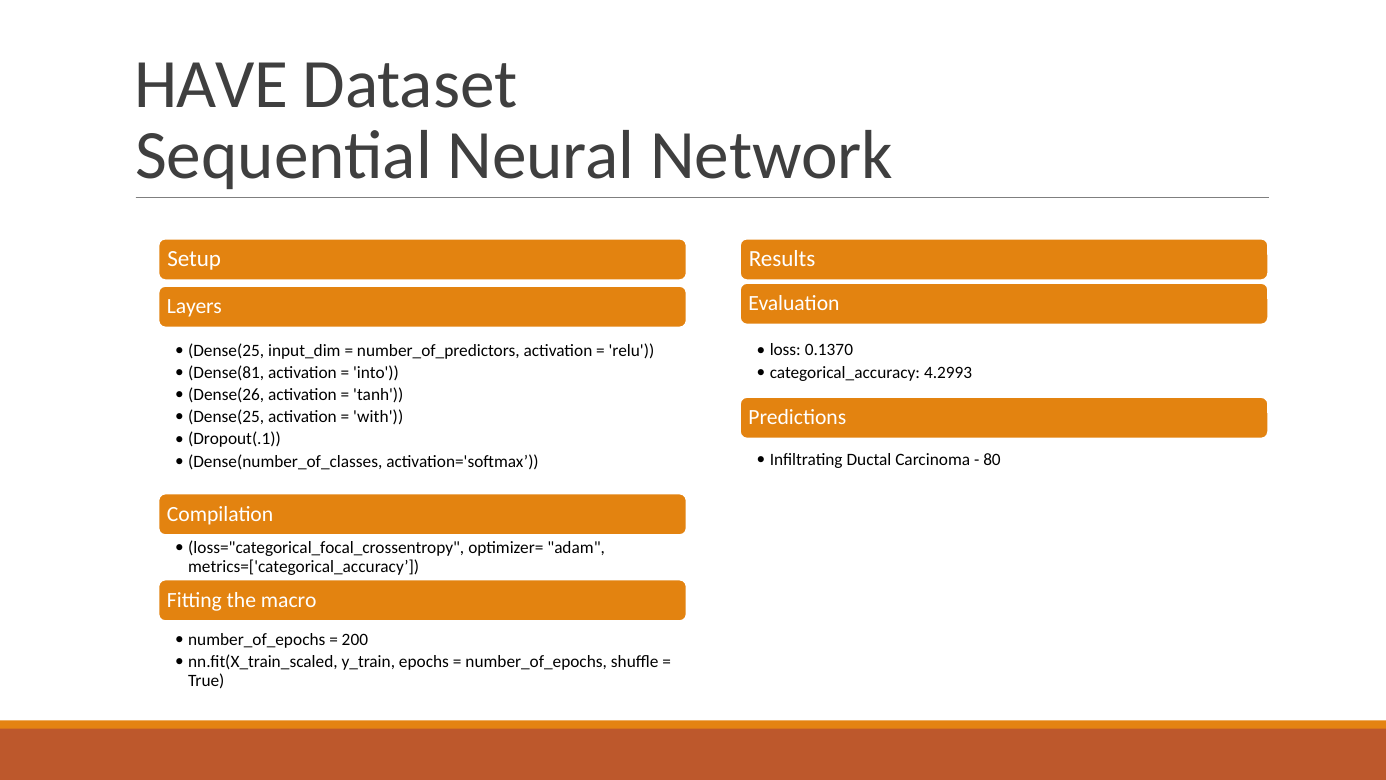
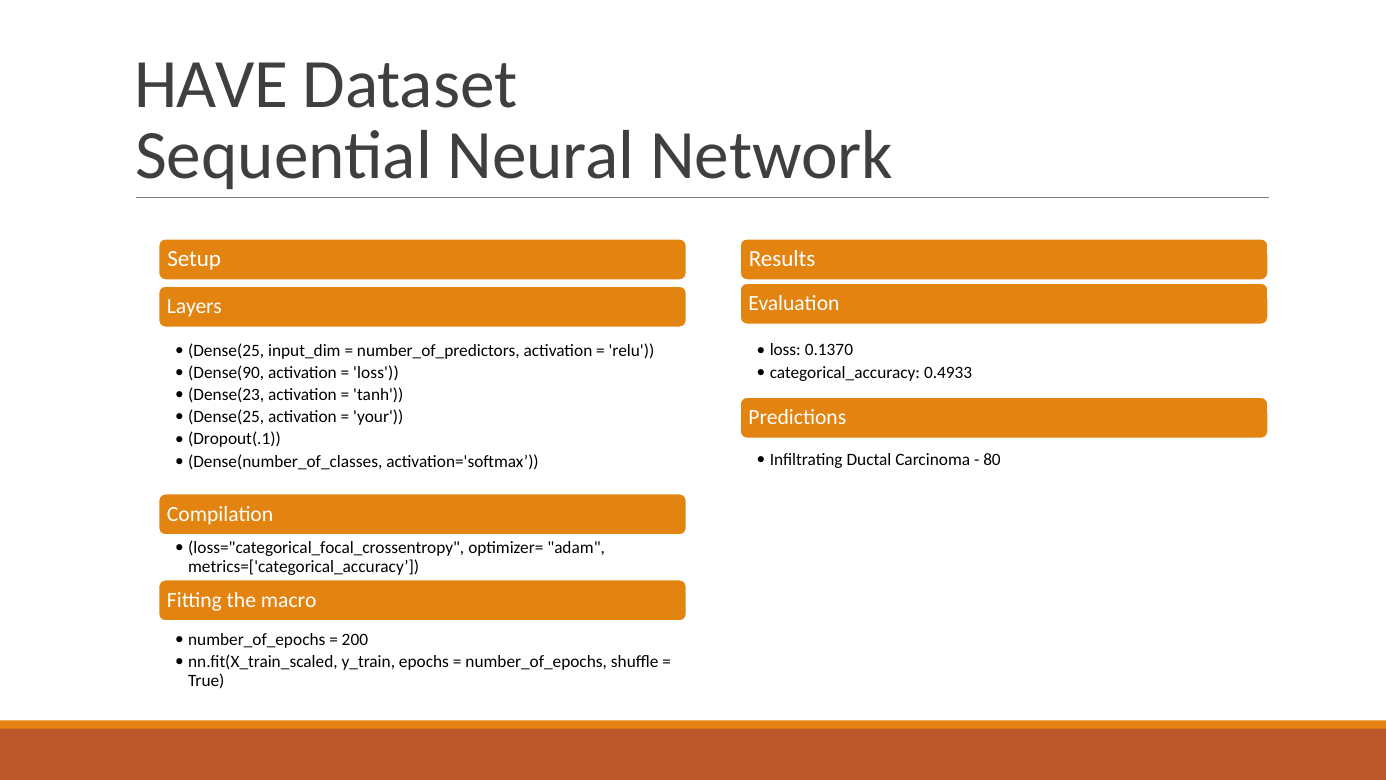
4.2993: 4.2993 -> 0.4933 (948, 372)
Dense(81: Dense(81 -> Dense(90 (226, 372)
into: into -> loss (376, 372)
Dense(26: Dense(26 -> Dense(23 (226, 395)
with: with -> your (378, 417)
